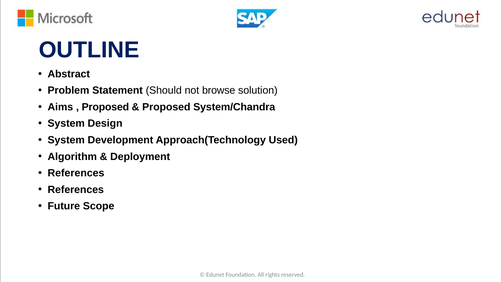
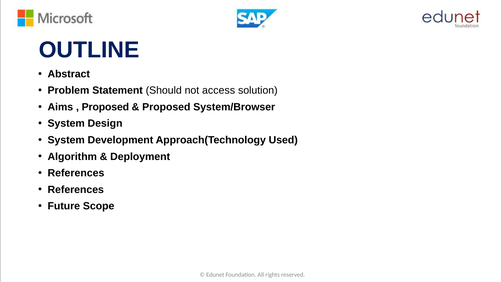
browse: browse -> access (219, 90)
System/Chandra: System/Chandra -> System/Browser (234, 107)
